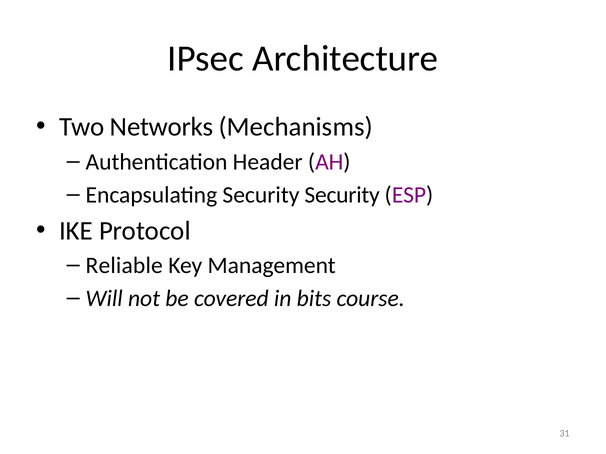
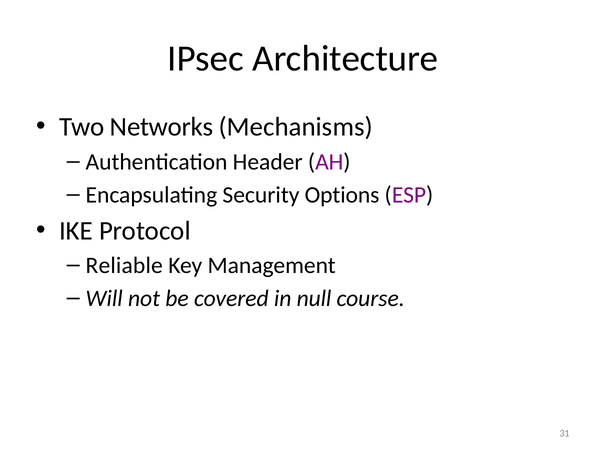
Security Security: Security -> Options (342, 195)
bits: bits -> null (314, 299)
